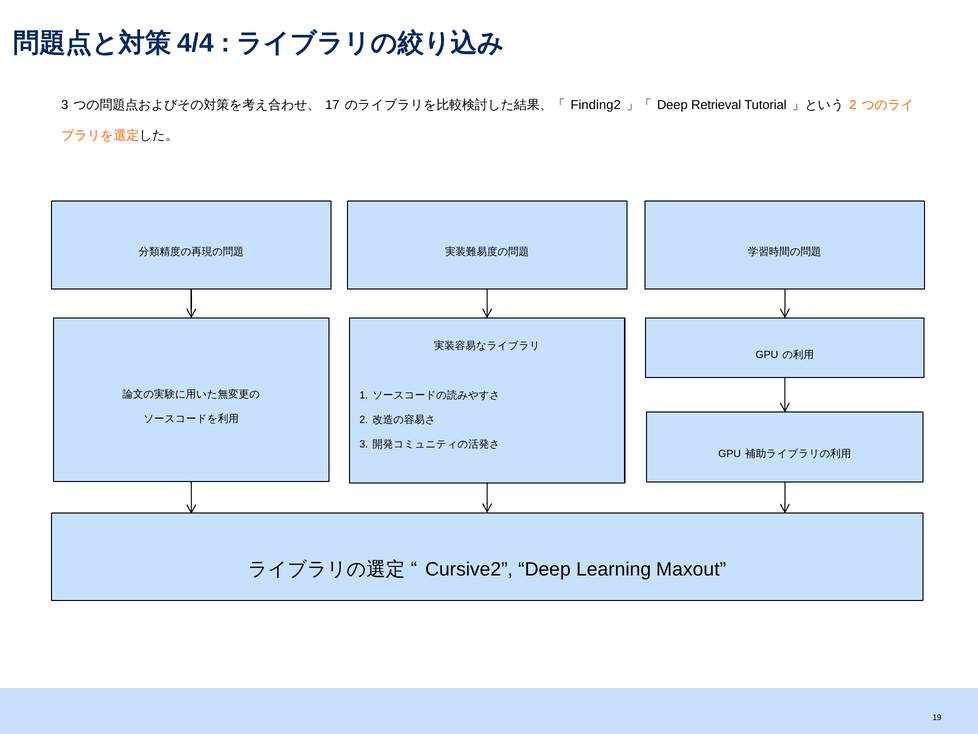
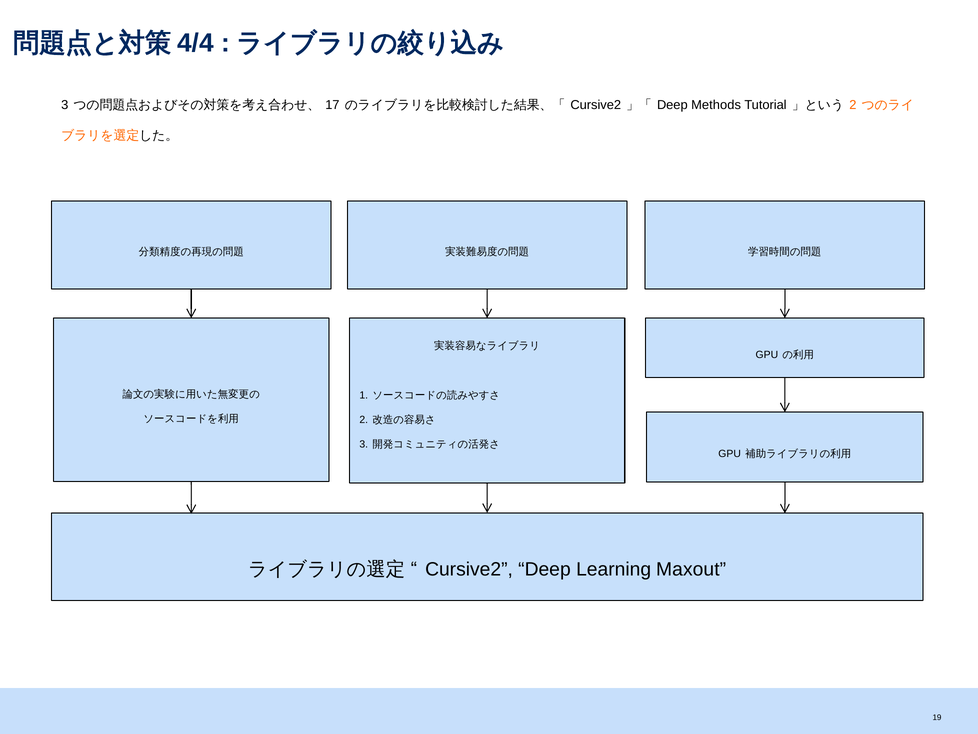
Finding2: Finding2 -> Cursive2 (596, 105)
Retrieval: Retrieval -> Methods (716, 105)
